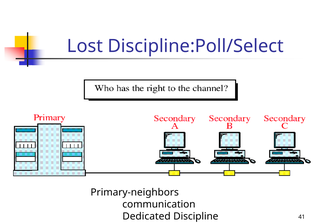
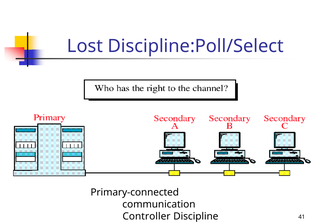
Primary-neighbors: Primary-neighbors -> Primary-connected (135, 193)
Dedicated: Dedicated -> Controller (147, 217)
